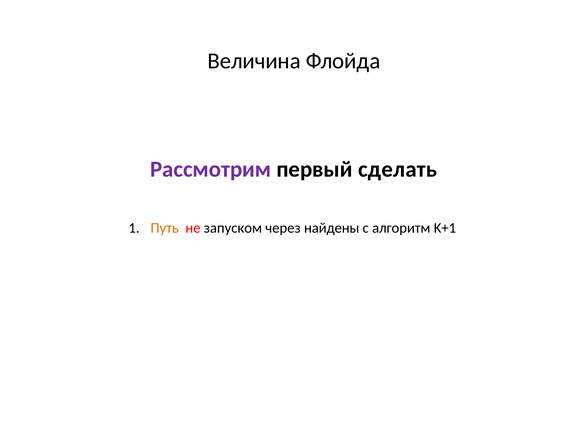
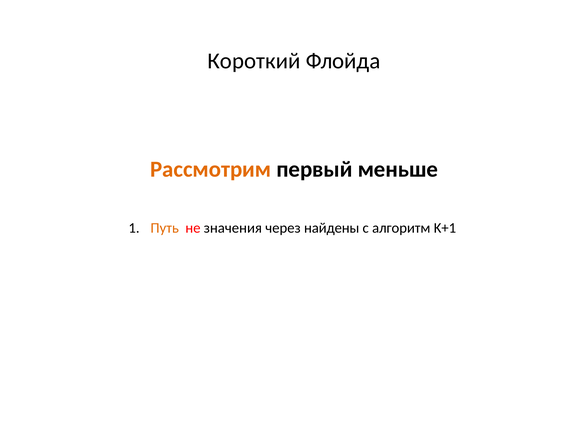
Величина: Величина -> Короткий (254, 61)
Рассмотрим colour: purple -> orange (211, 169)
сделать: сделать -> меньше (398, 169)
запуском: запуском -> значения (233, 228)
